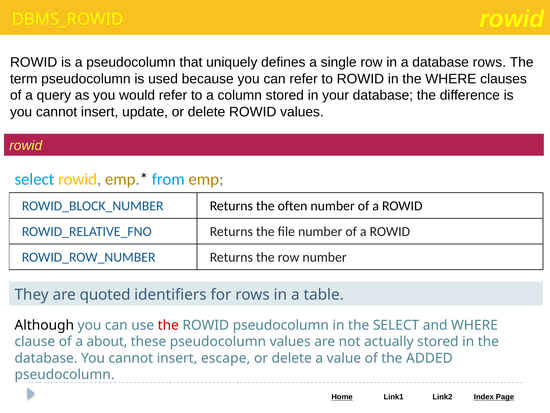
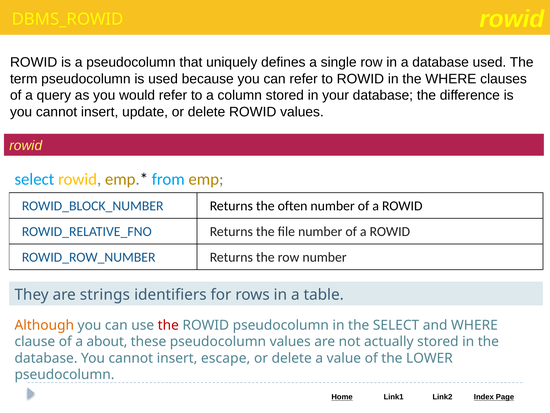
database rows: rows -> used (489, 62)
quoted: quoted -> strings (105, 294)
Although colour: black -> orange (44, 325)
ADDED: ADDED -> LOWER (429, 358)
